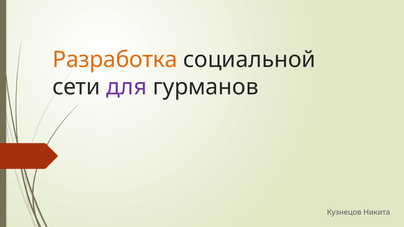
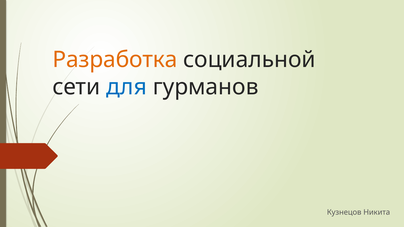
для colour: purple -> blue (127, 87)
